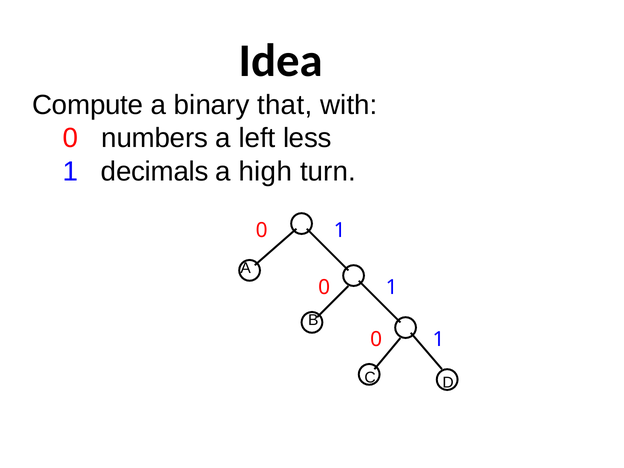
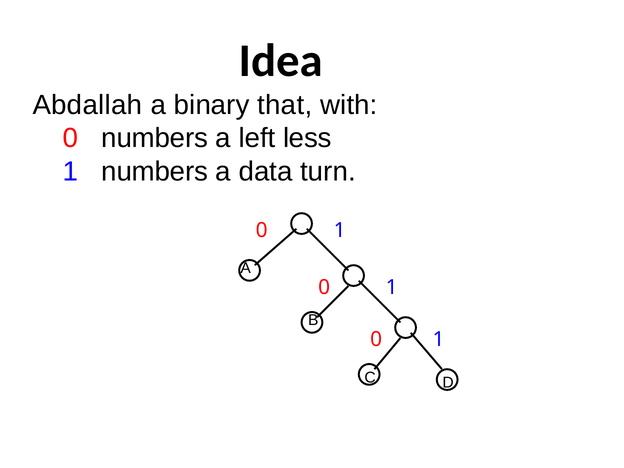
Compute: Compute -> Abdallah (87, 105)
1 decimals: decimals -> numbers (155, 171)
high: high -> data (266, 171)
